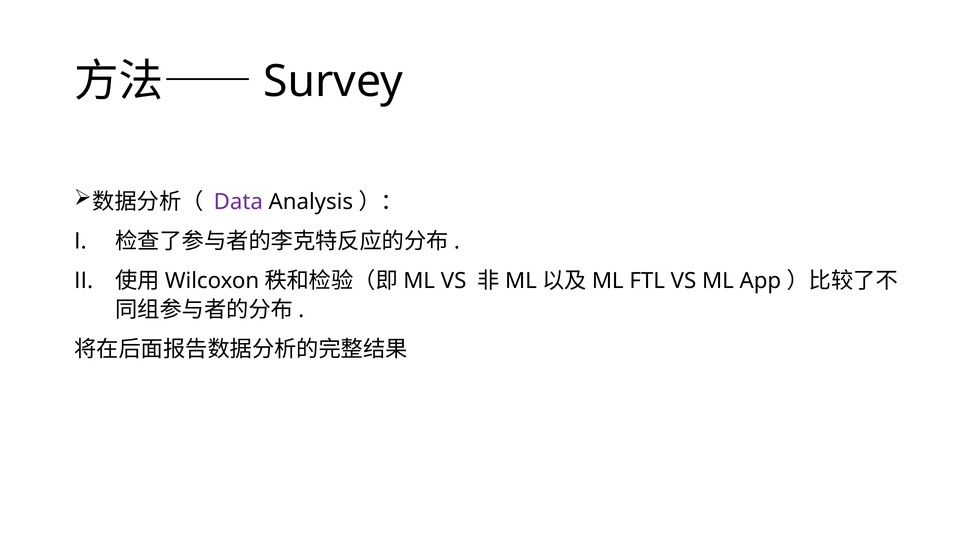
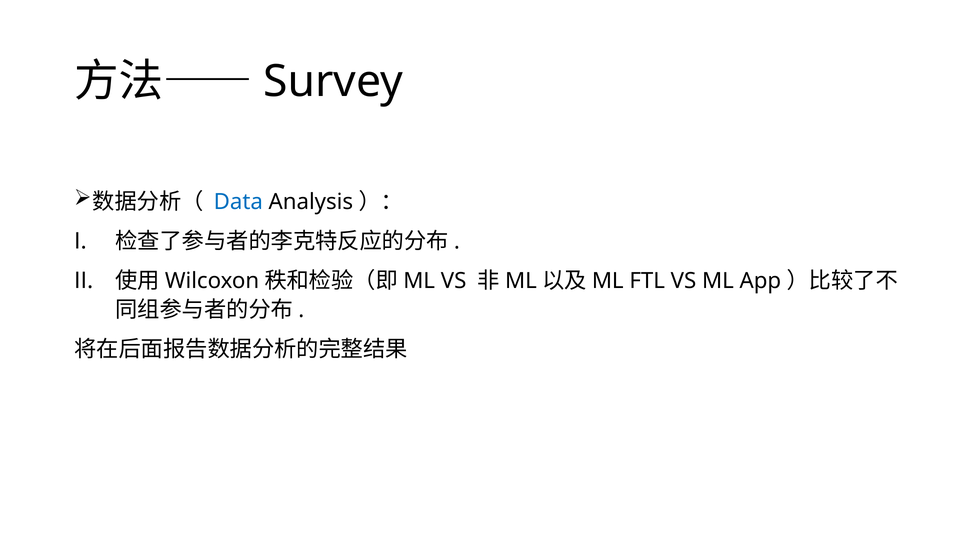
Data colour: purple -> blue (238, 202)
